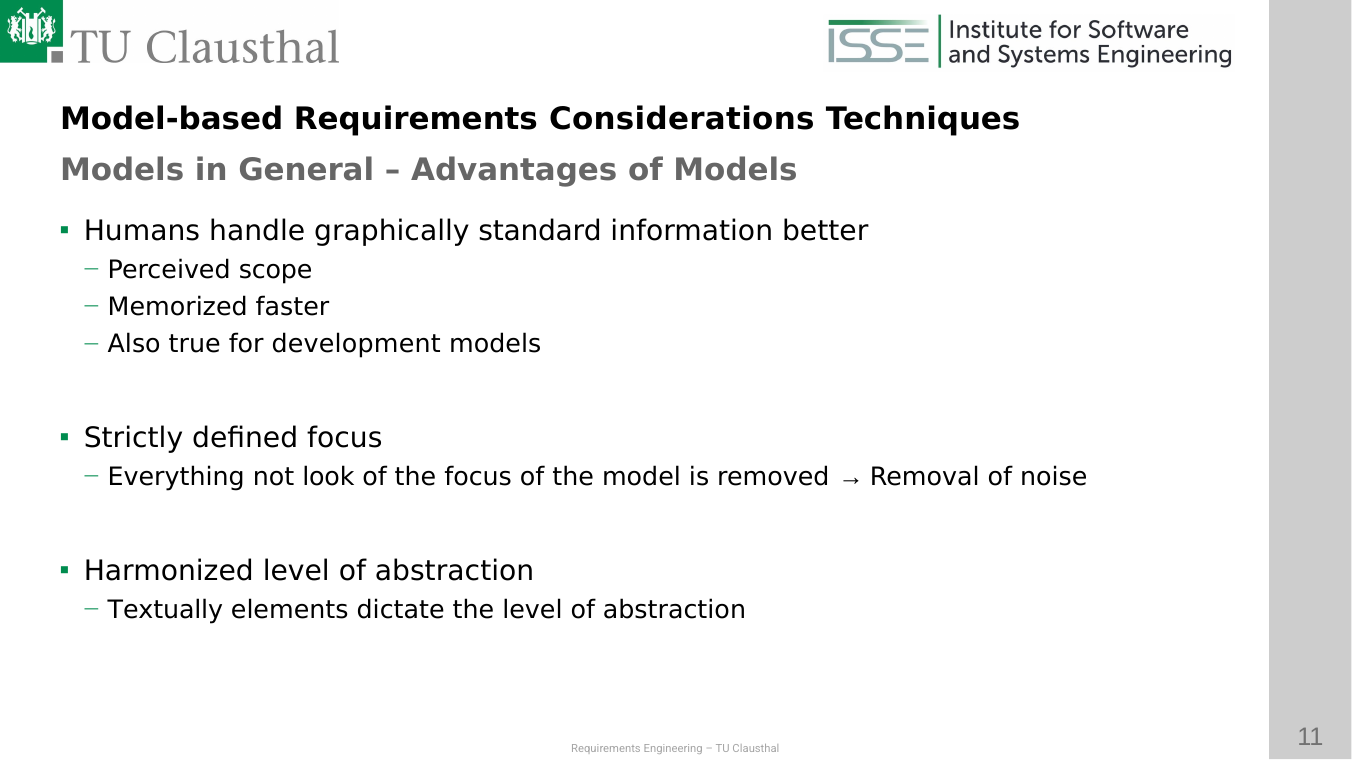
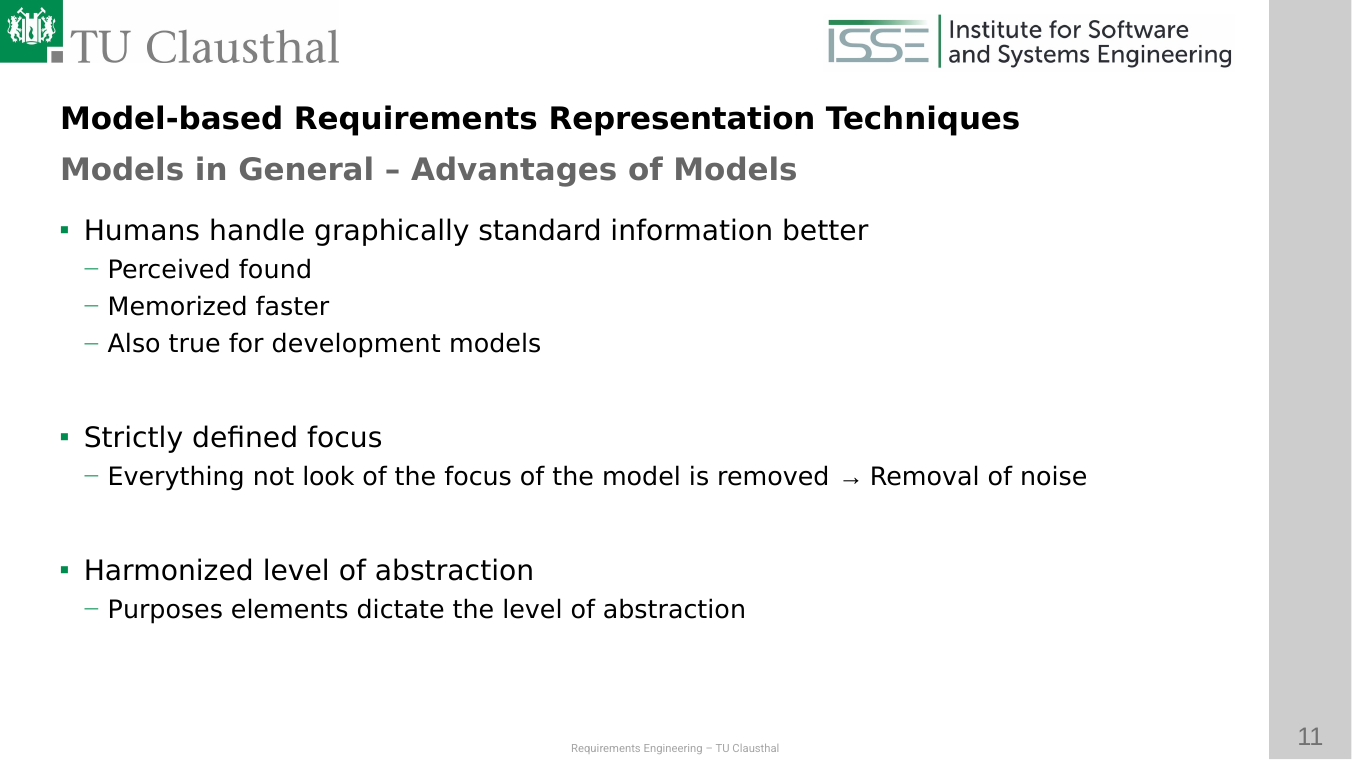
Considerations: Considerations -> Representation (682, 119)
scope: scope -> found (275, 270)
Textually: Textually -> Purposes (165, 610)
